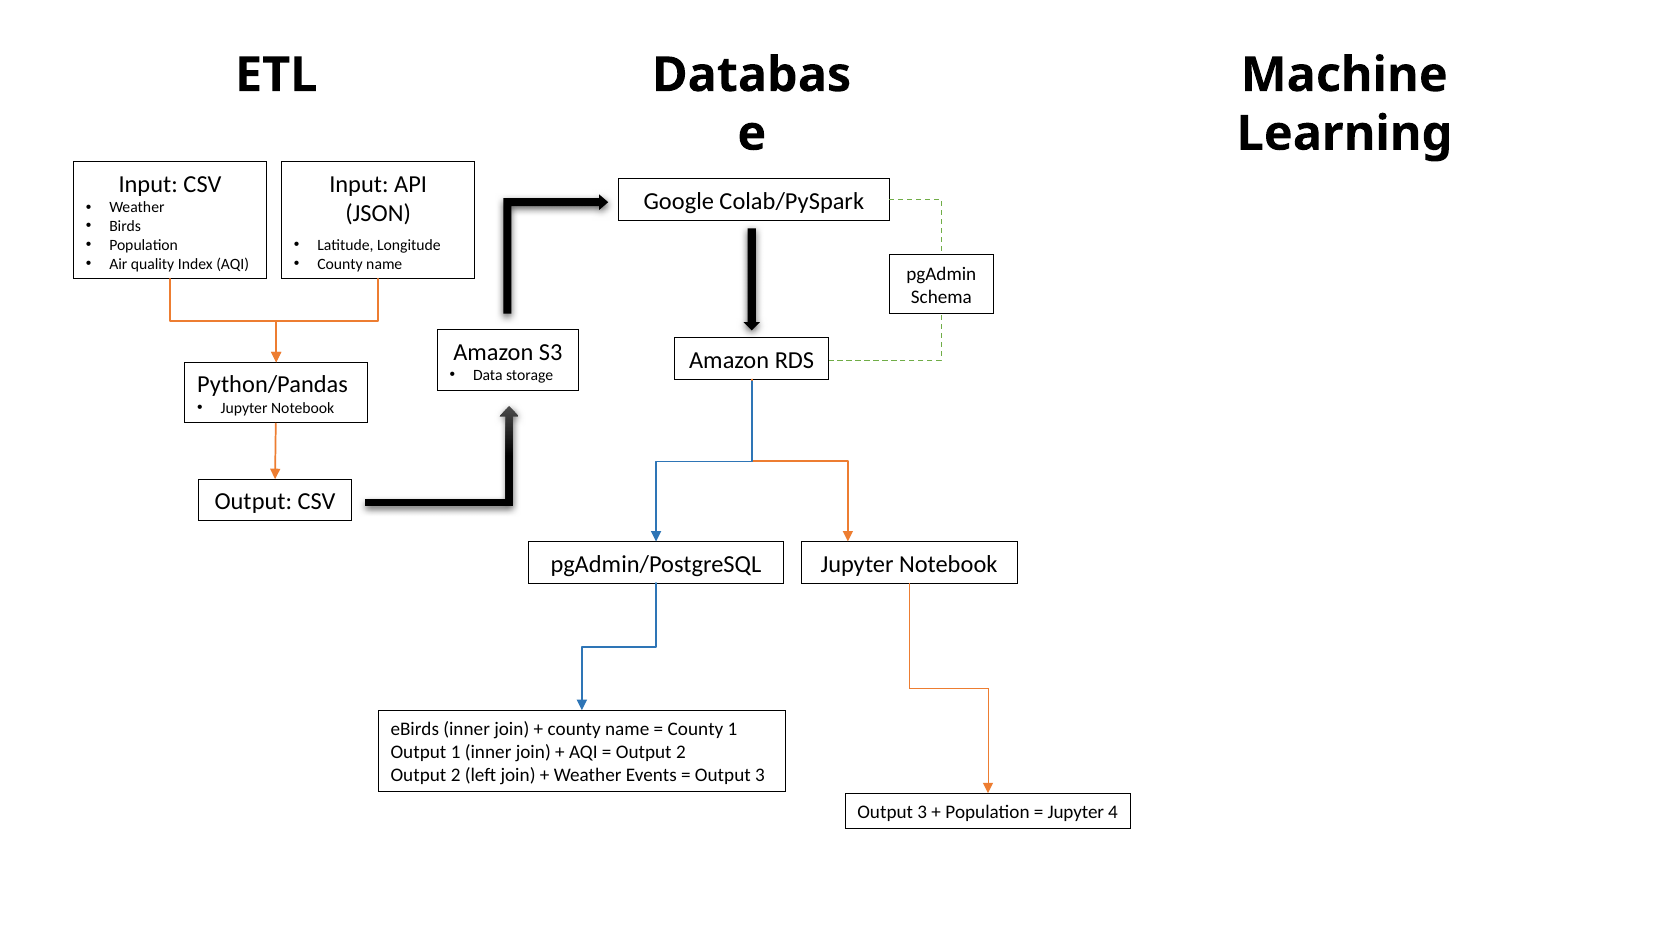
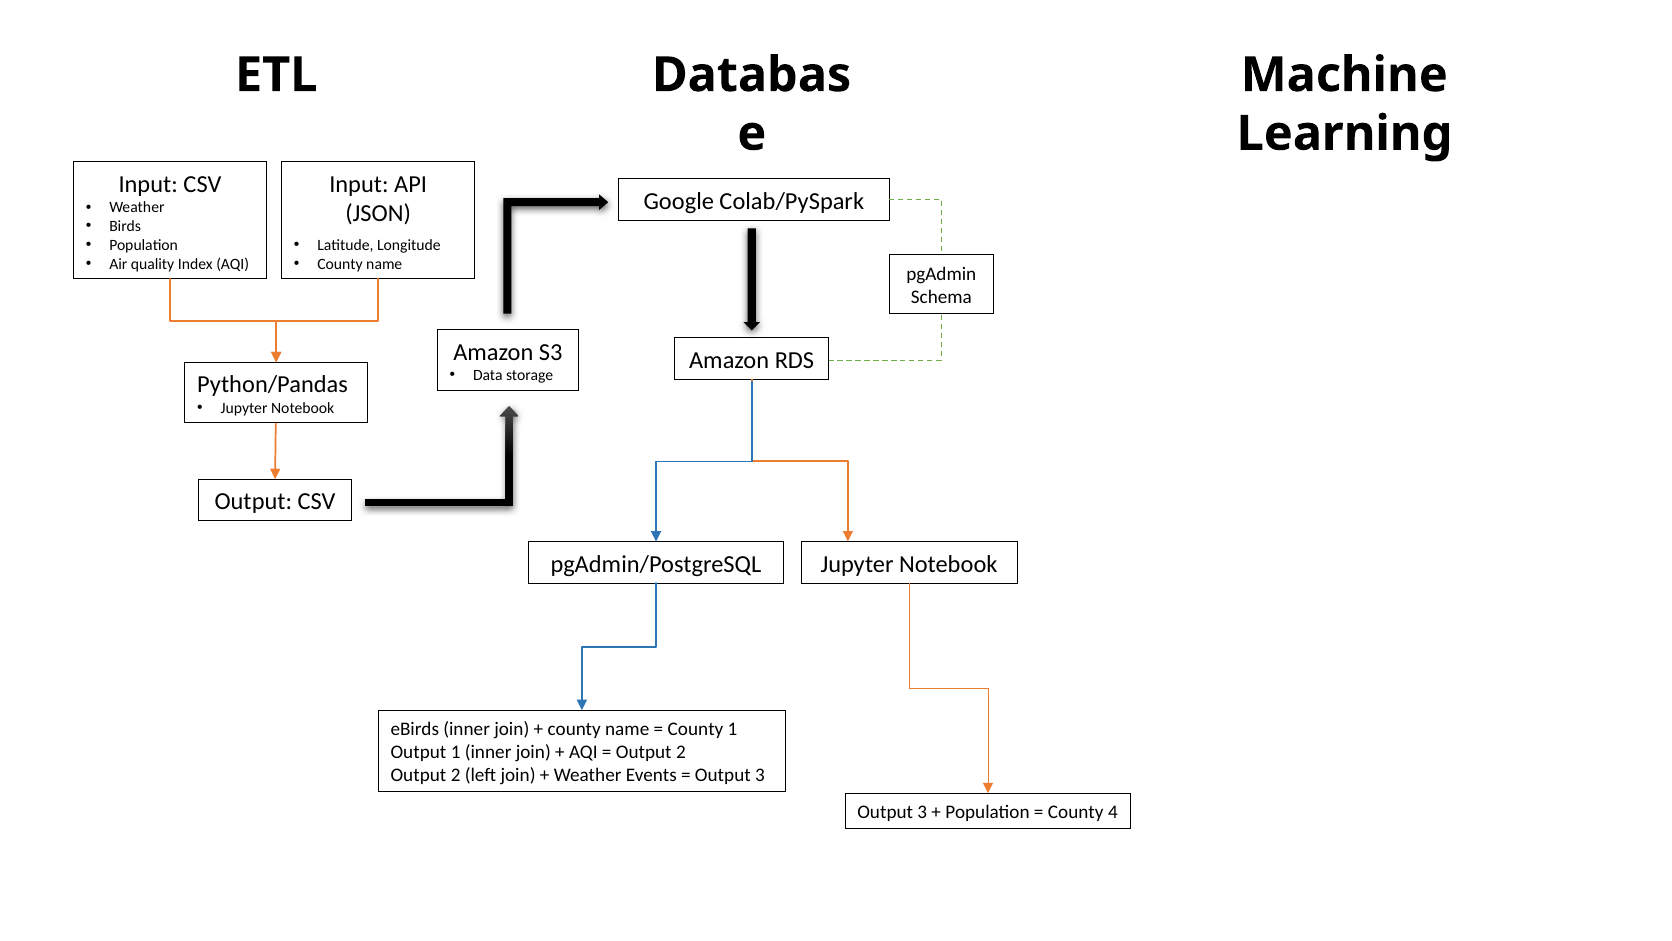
Jupyter: Jupyter -> County (1076, 812)
